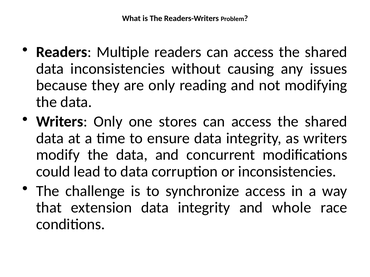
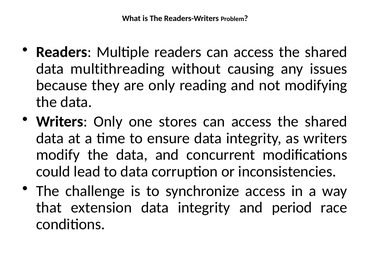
data inconsistencies: inconsistencies -> multithreading (118, 69)
whole: whole -> period (292, 208)
